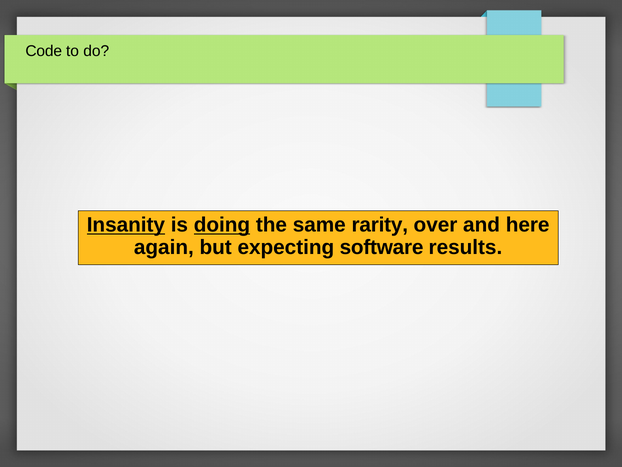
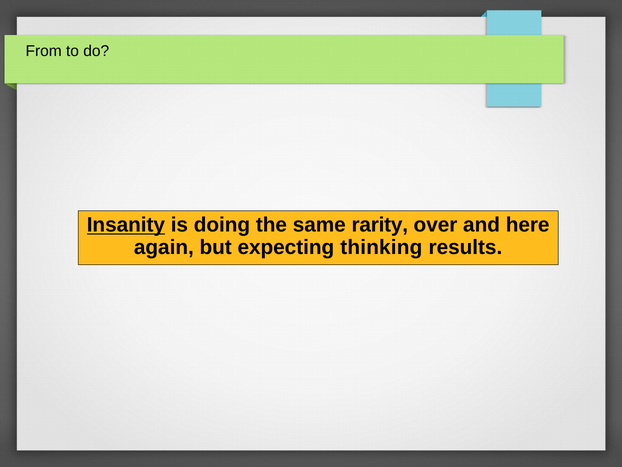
Code: Code -> From (44, 51)
doing underline: present -> none (222, 225)
software: software -> thinking (381, 247)
